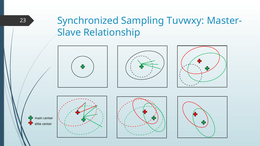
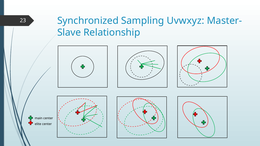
Tuvwxy: Tuvwxy -> Uvwxyz (185, 21)
